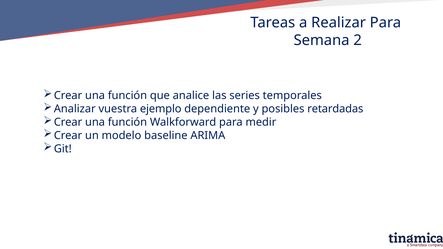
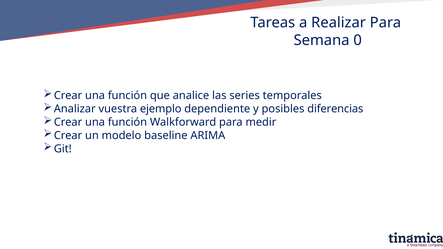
2: 2 -> 0 (358, 40)
retardadas: retardadas -> diferencias (335, 109)
